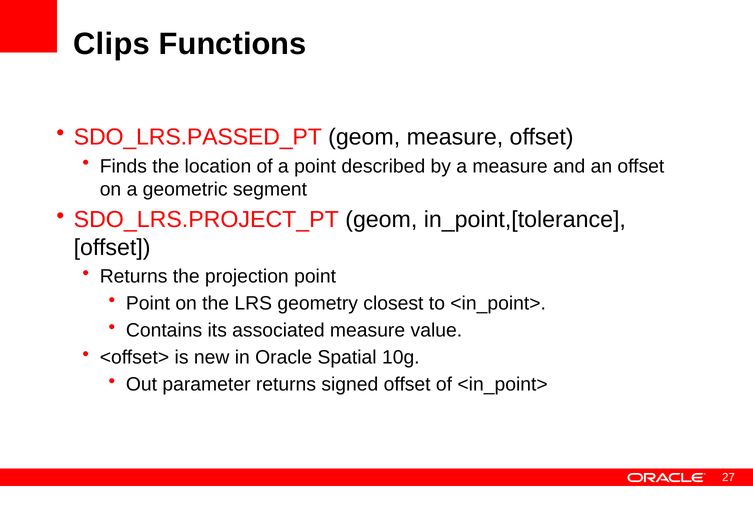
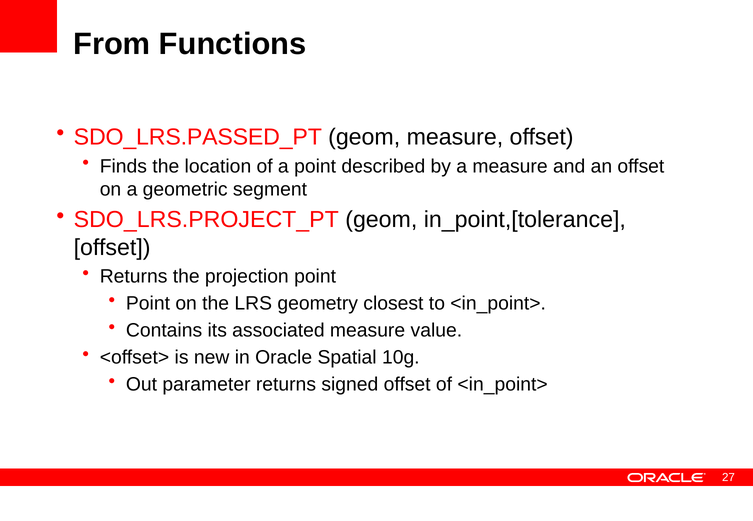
Clips: Clips -> From (112, 44)
